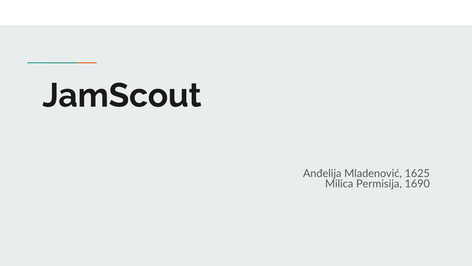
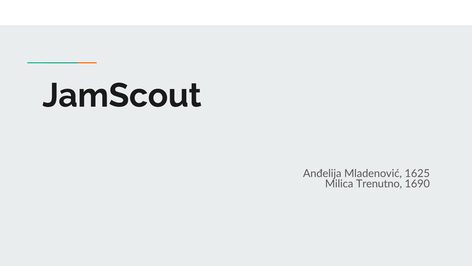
Permisija: Permisija -> Trenutno (379, 184)
